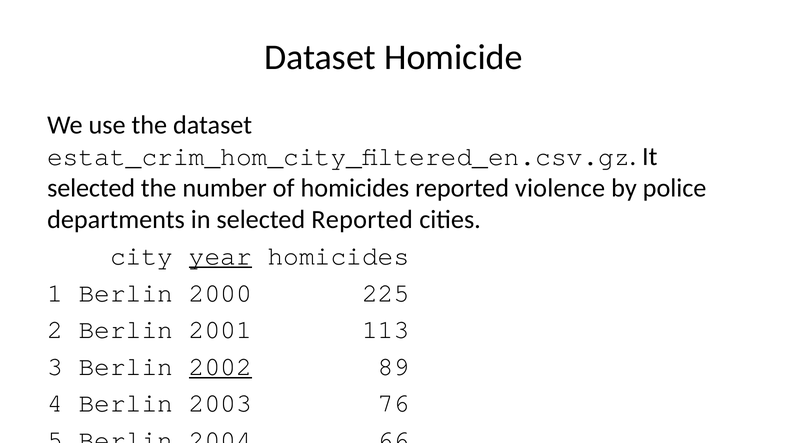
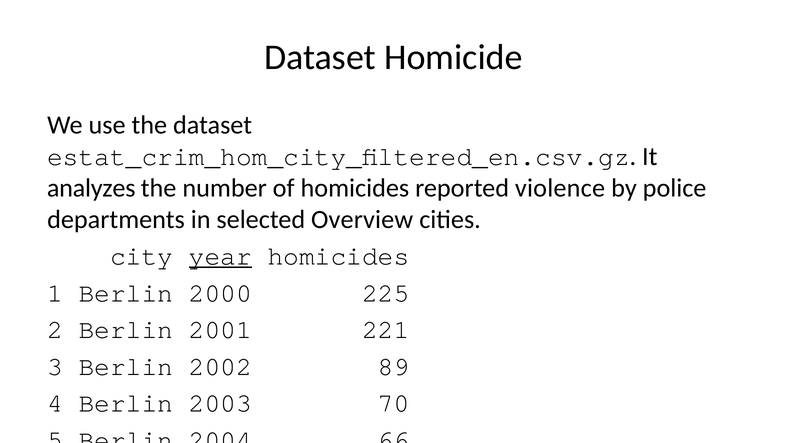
selected: selected -> analyzes (91, 188)
selected Reported: Reported -> Overview (362, 219)
113: 113 -> 221 (386, 329)
2002 underline: present -> none (220, 366)
76: 76 -> 70 (394, 403)
